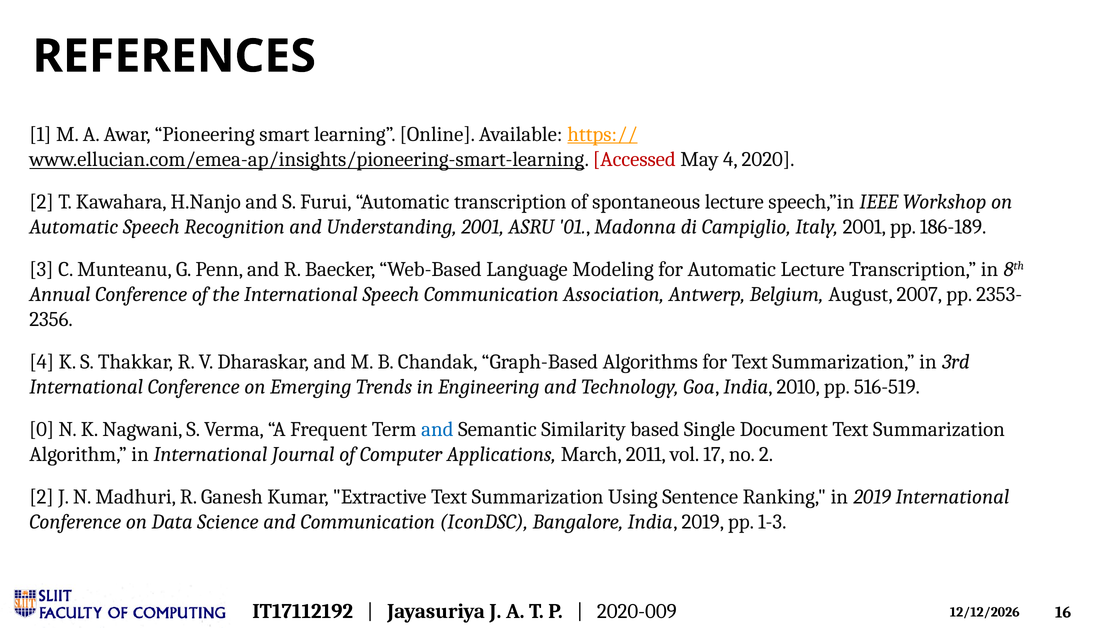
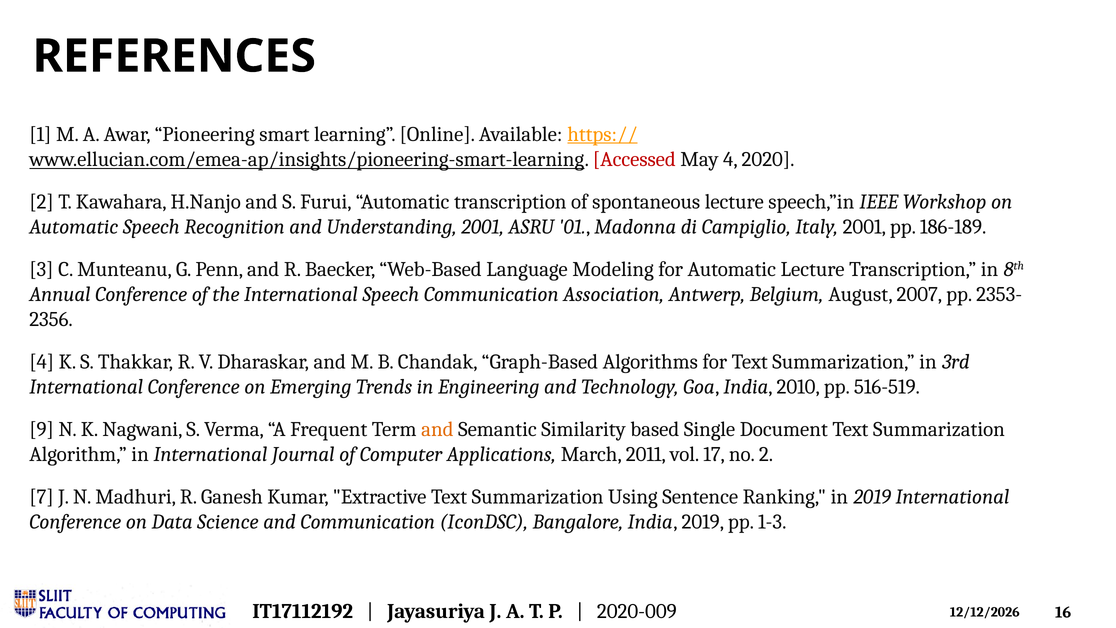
0: 0 -> 9 (42, 429)
and colour: blue -> orange (437, 429)
2: 2 -> 7 (42, 497)
